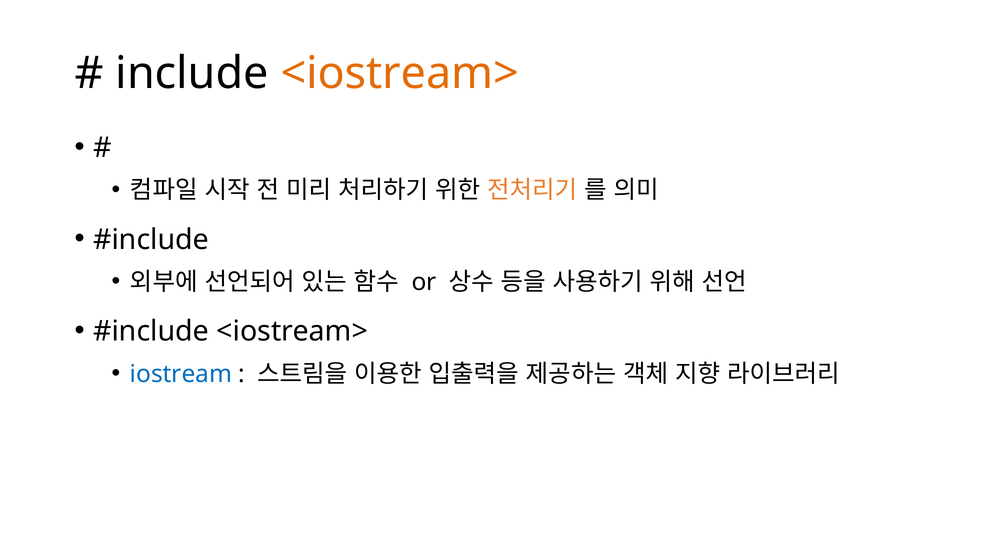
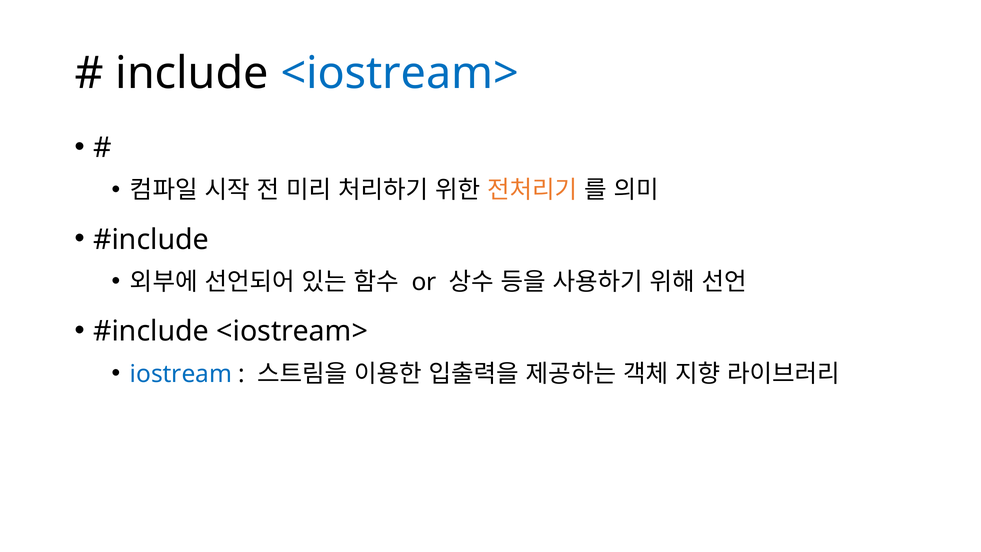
<iostream> colour: orange -> blue (400, 73)
